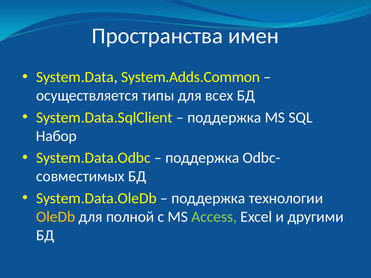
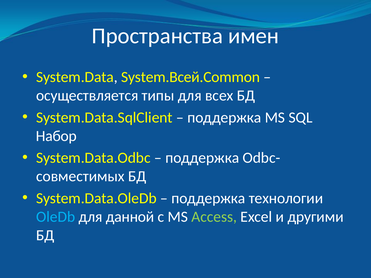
System.Adds.Common: System.Adds.Common -> System.Всей.Common (191, 77)
OleDb colour: yellow -> light blue (56, 217)
полной: полной -> данной (130, 217)
